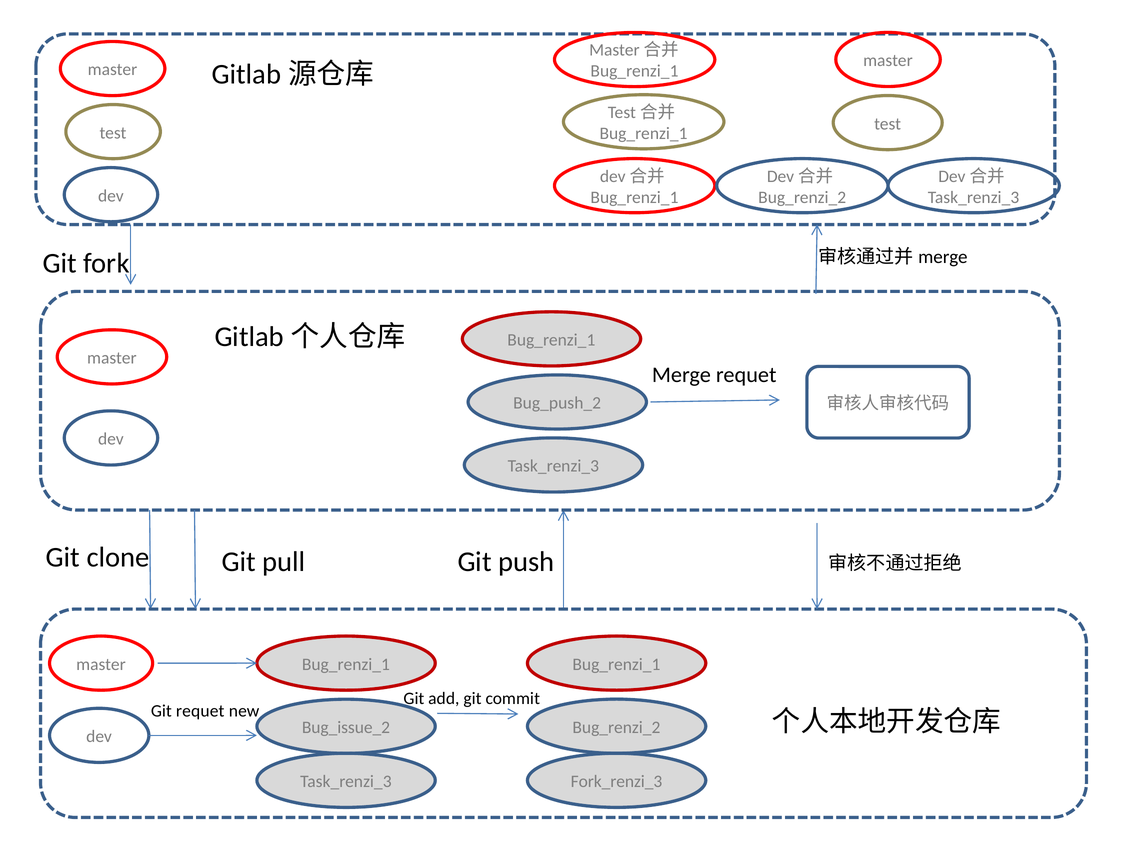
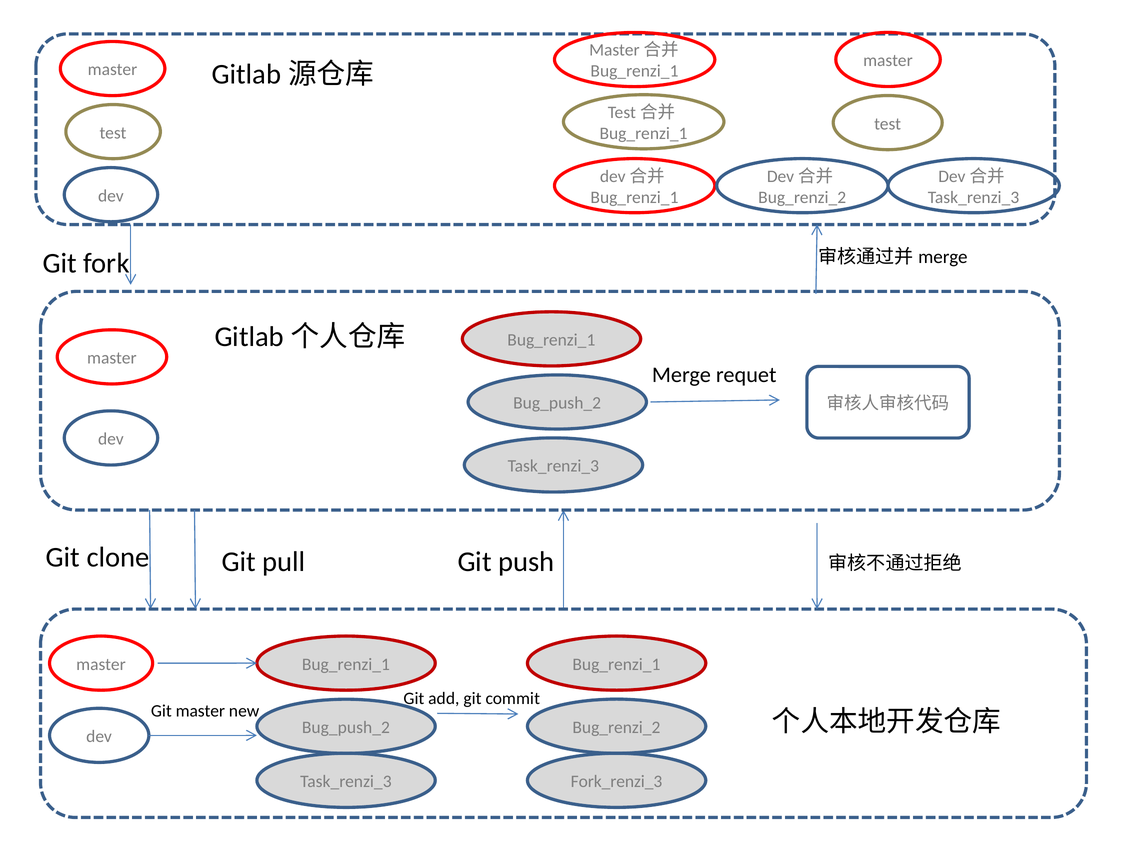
Git requet: requet -> master (200, 712)
Bug_issue_2: Bug_issue_2 -> Bug_push_2 (346, 728)
